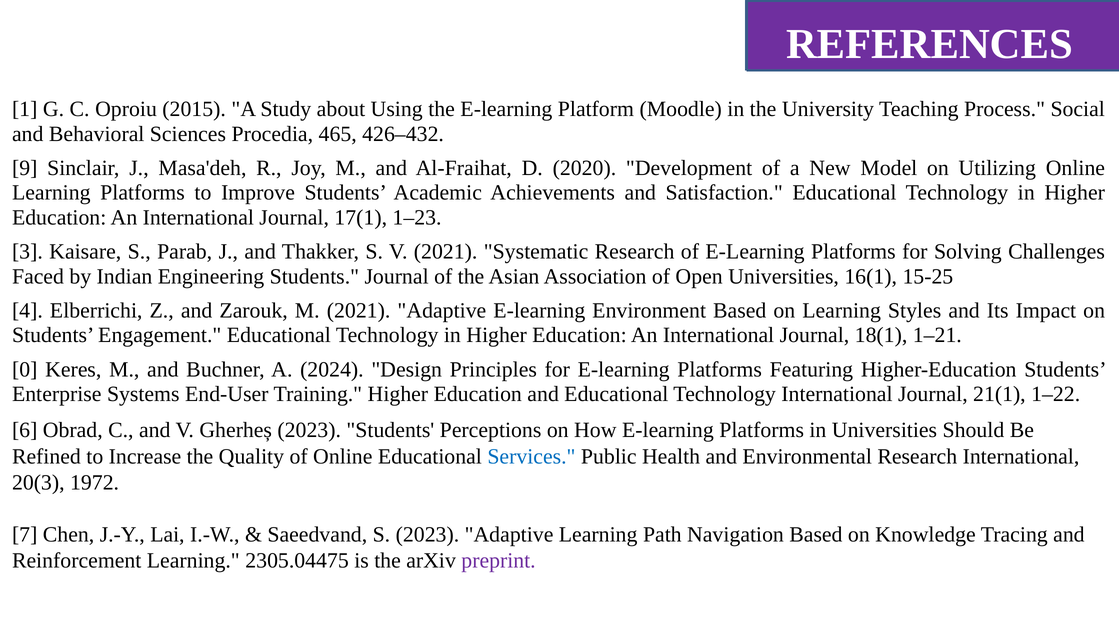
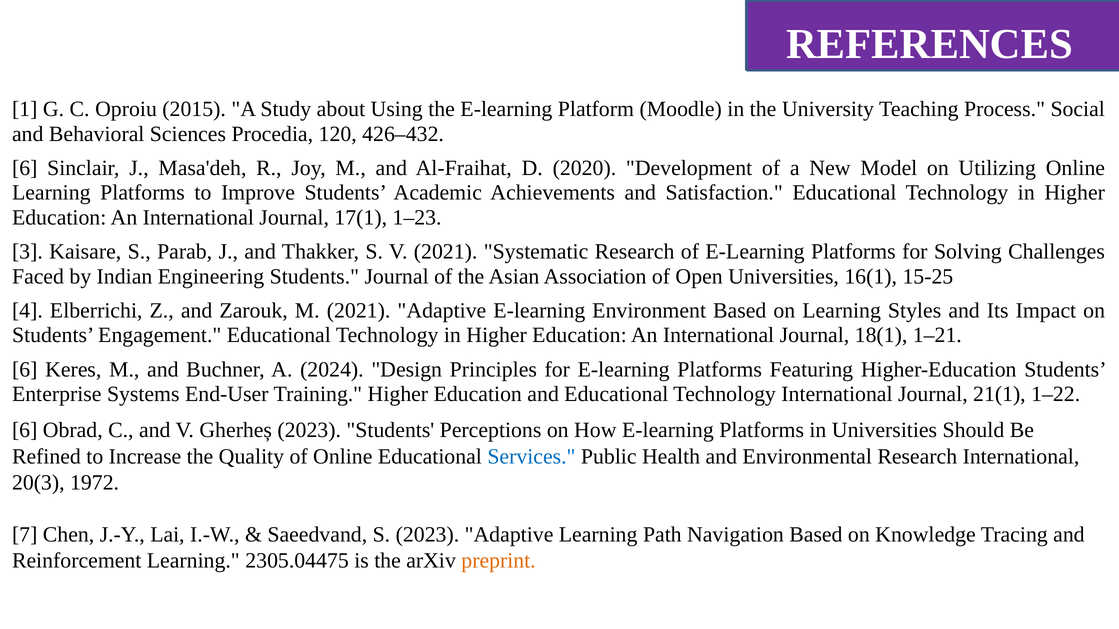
465: 465 -> 120 (338, 134)
9: 9 -> 6 (25, 168)
0: 0 -> 6 (25, 370)
preprint colour: purple -> orange (499, 561)
